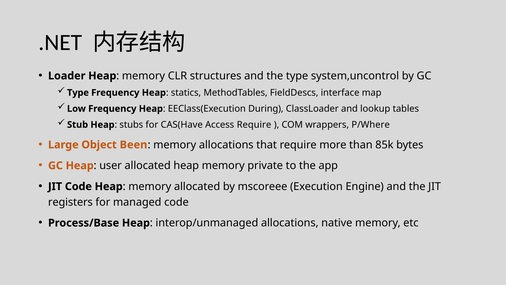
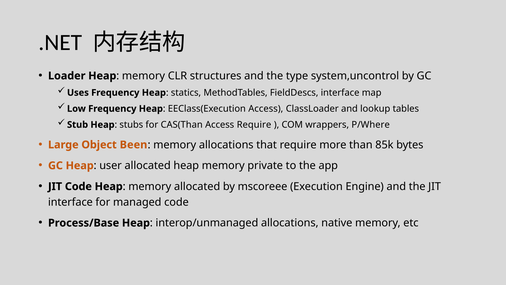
Type: Type -> Uses (78, 93)
EEClass(Execution During: During -> Access (266, 109)
CAS(Have: CAS(Have -> CAS(Than (182, 125)
registers: registers -> interface (70, 202)
